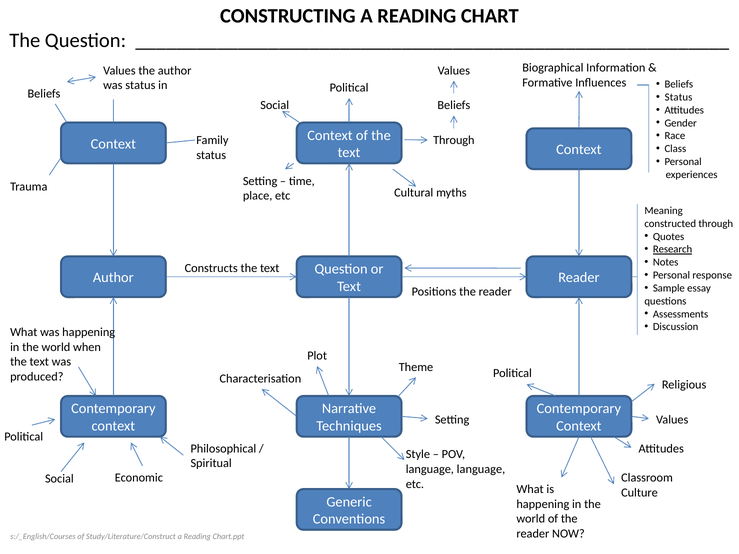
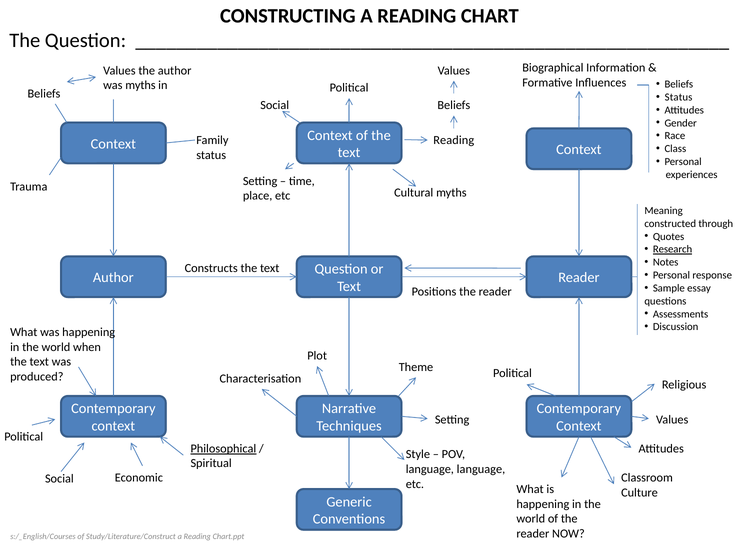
was status: status -> myths (140, 85)
Through: Through -> Reading (454, 140)
Philosophical underline: none -> present (223, 449)
